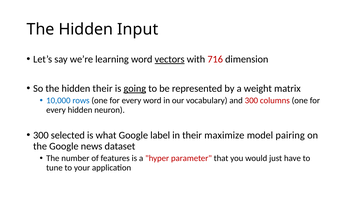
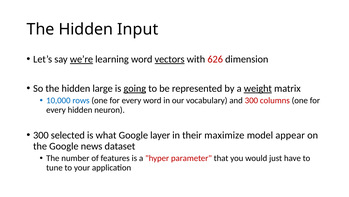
we’re underline: none -> present (81, 59)
716: 716 -> 626 (215, 59)
hidden their: their -> large (103, 88)
weight underline: none -> present (258, 88)
label: label -> layer (160, 135)
pairing: pairing -> appear (290, 135)
